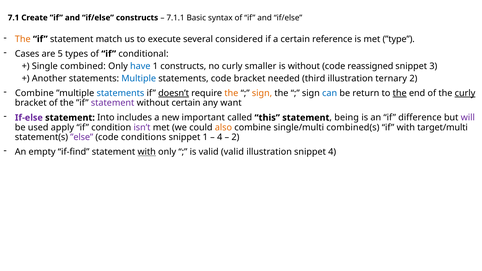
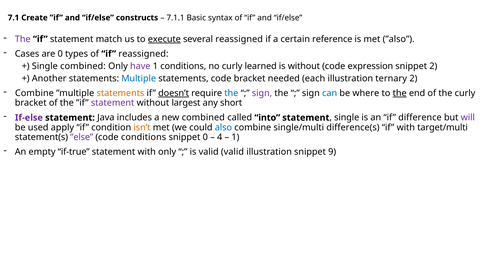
The colour: orange -> purple (23, 39)
execute underline: none -> present (164, 39)
several considered: considered -> reassigned (239, 39)
”type: ”type -> ”also (399, 39)
are 5: 5 -> 0 (60, 54)
if conditional: conditional -> reassigned (143, 54)
have colour: blue -> purple (140, 66)
1 constructs: constructs -> conditions (183, 66)
smaller: smaller -> learned (261, 66)
reassigned: reassigned -> expression (370, 66)
snippet 3: 3 -> 2 (433, 66)
third: third -> each (314, 78)
statements colour: blue -> orange (120, 93)
the colour: orange -> blue (231, 93)
sign colour: orange -> purple (262, 93)
return: return -> where (366, 93)
curly underline: present -> none (465, 93)
without certain: certain -> largest (186, 103)
want: want -> short (231, 103)
Into: Into -> Java (106, 118)
new important: important -> combined (203, 118)
this: this -> into (267, 118)
being: being -> single (347, 118)
isn’t colour: purple -> orange (142, 127)
also colour: orange -> blue (223, 127)
combined(s: combined(s -> difference(s (353, 127)
snippet 1: 1 -> 0 (205, 137)
2: 2 -> 1 (235, 137)
if-find: if-find -> if-true (74, 152)
with underline: present -> none (147, 152)
snippet 4: 4 -> 9 (332, 152)
